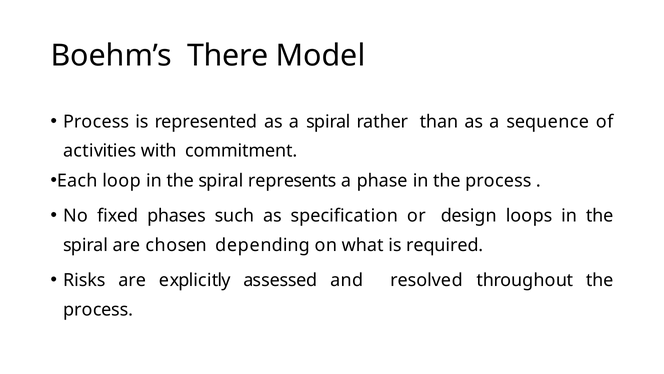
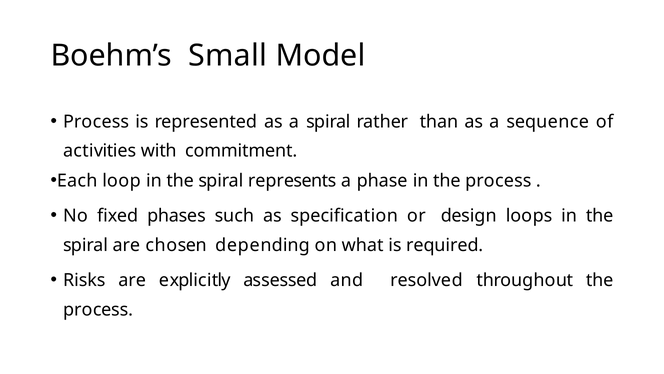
There: There -> Small (228, 56)
